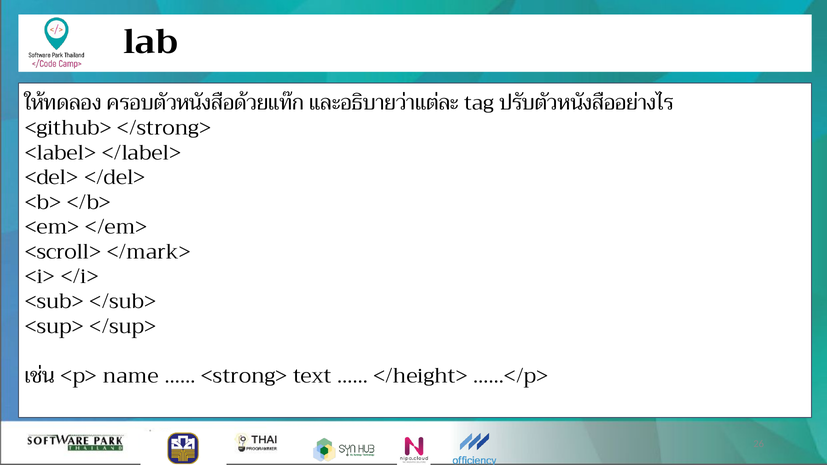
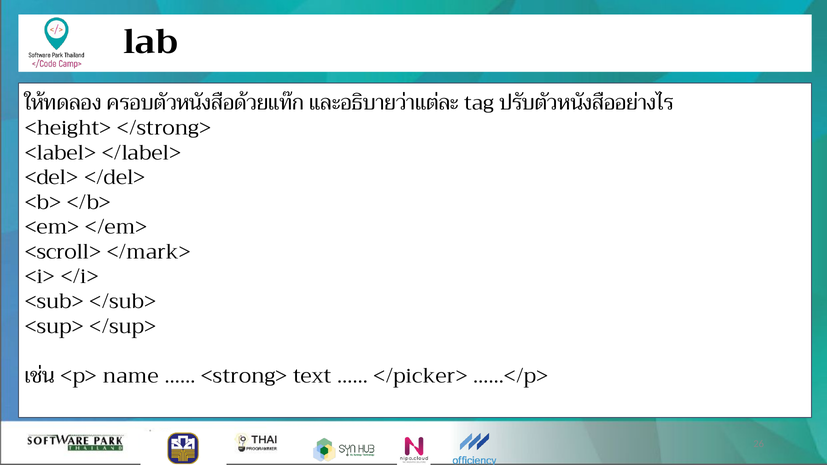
<github>: <github> -> <height> (68, 128)
</height>: </height> -> </picker> (421, 376)
